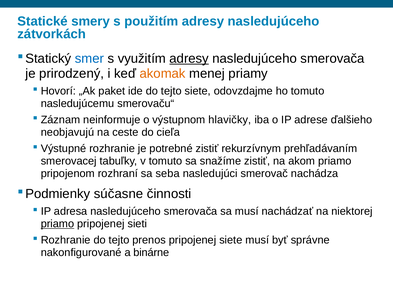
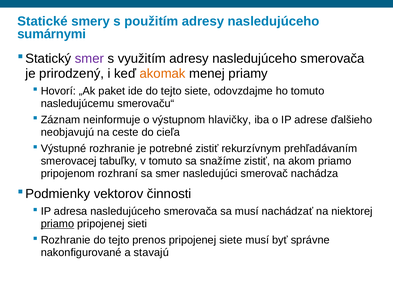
zátvorkách: zátvorkách -> sumárnymi (52, 34)
smer colour: blue -> purple (89, 59)
adresy underline: present -> none (189, 59)
sa seba: seba -> smer (168, 173)
súčasne: súčasne -> vektorov (119, 194)
binárne: binárne -> stavajú (151, 252)
